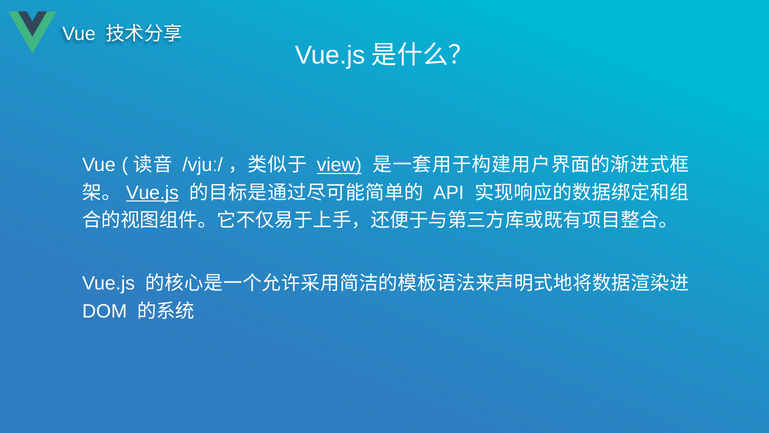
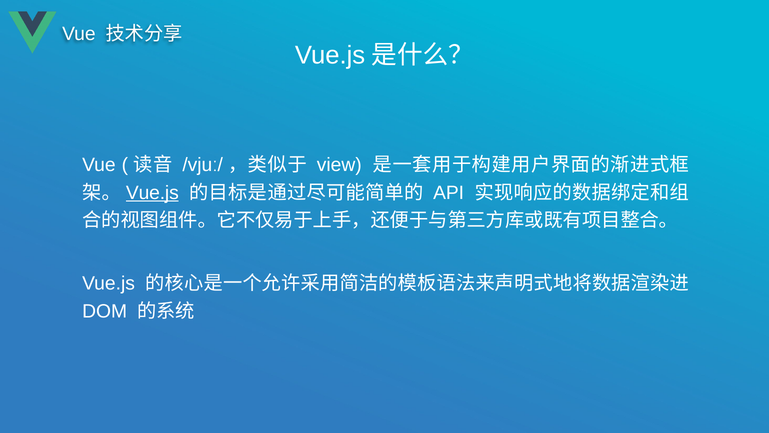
view underline: present -> none (339, 165)
